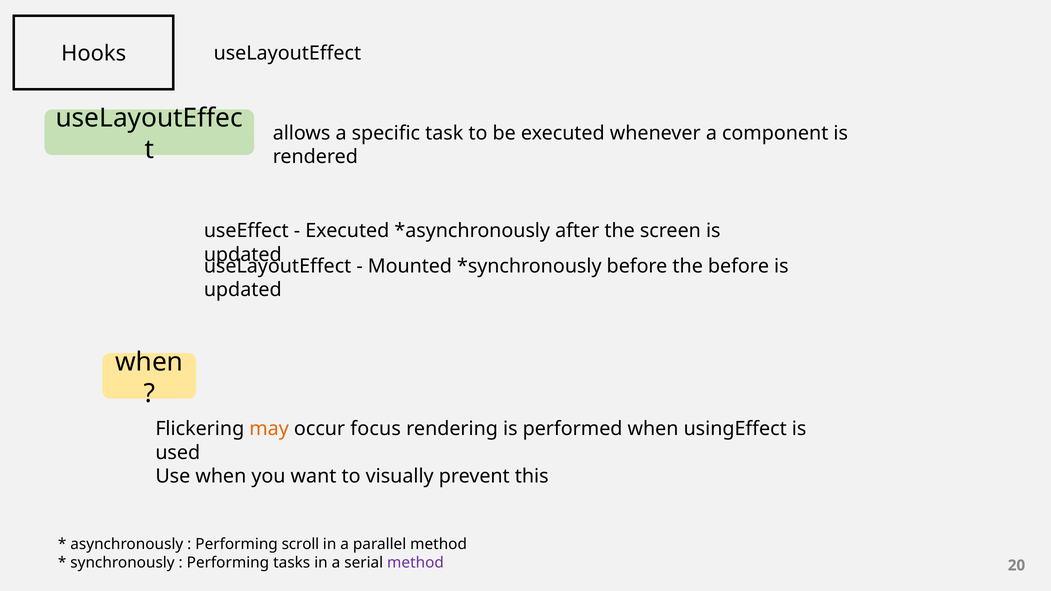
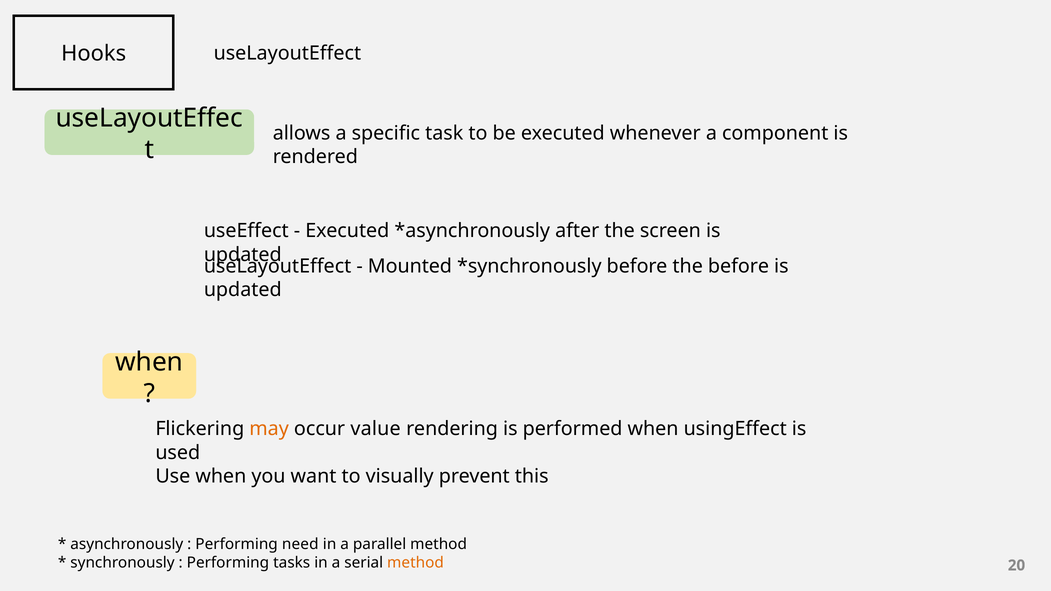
focus: focus -> value (376, 429)
scroll: scroll -> need (300, 545)
method colour: purple -> orange (416, 563)
